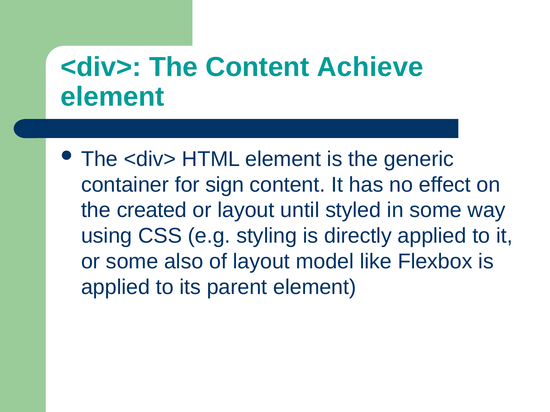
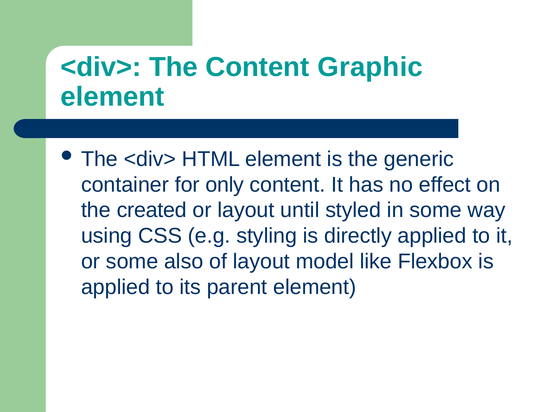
Achieve: Achieve -> Graphic (370, 67)
sign: sign -> only (225, 185)
